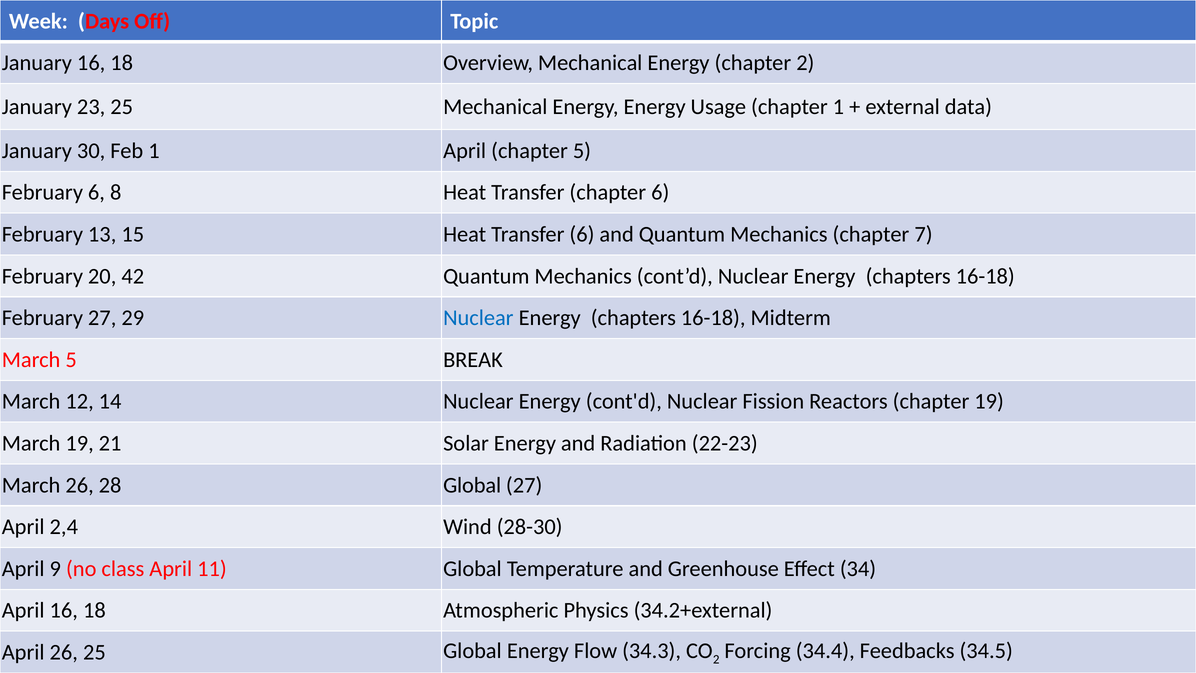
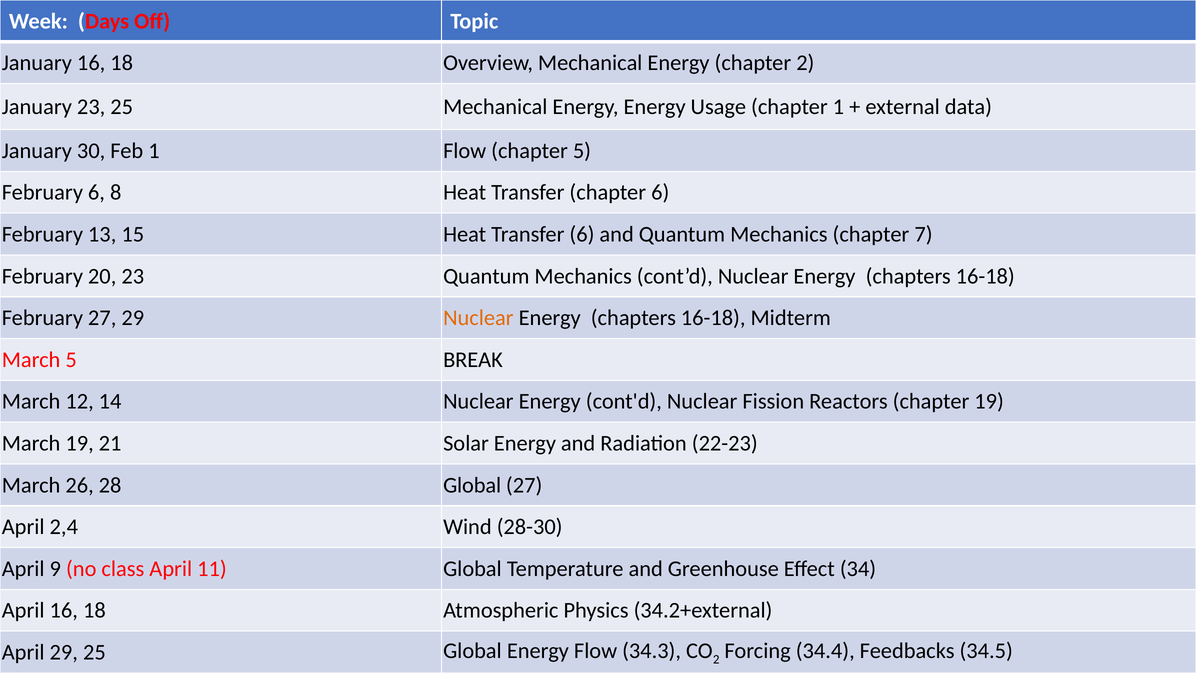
1 April: April -> Flow (465, 151)
20 42: 42 -> 23 (133, 276)
Nuclear colour: blue -> orange (478, 318)
April 26: 26 -> 29 (64, 652)
